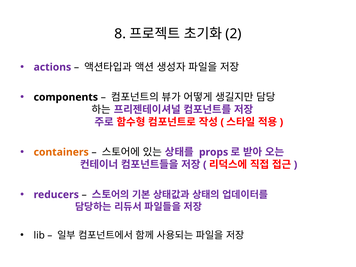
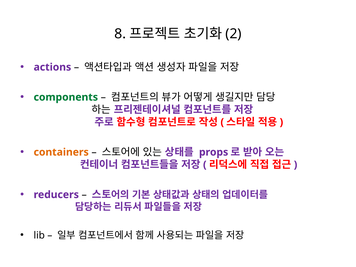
components colour: black -> green (66, 97)
